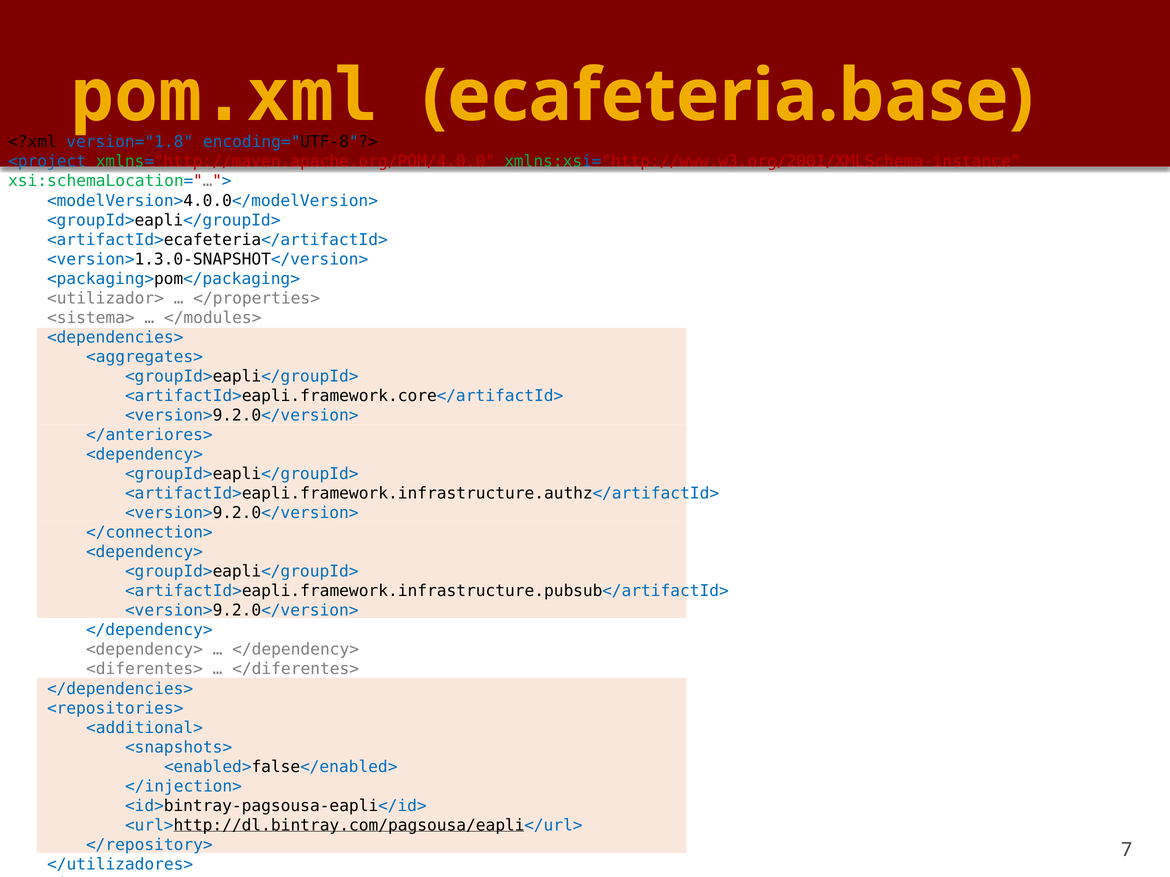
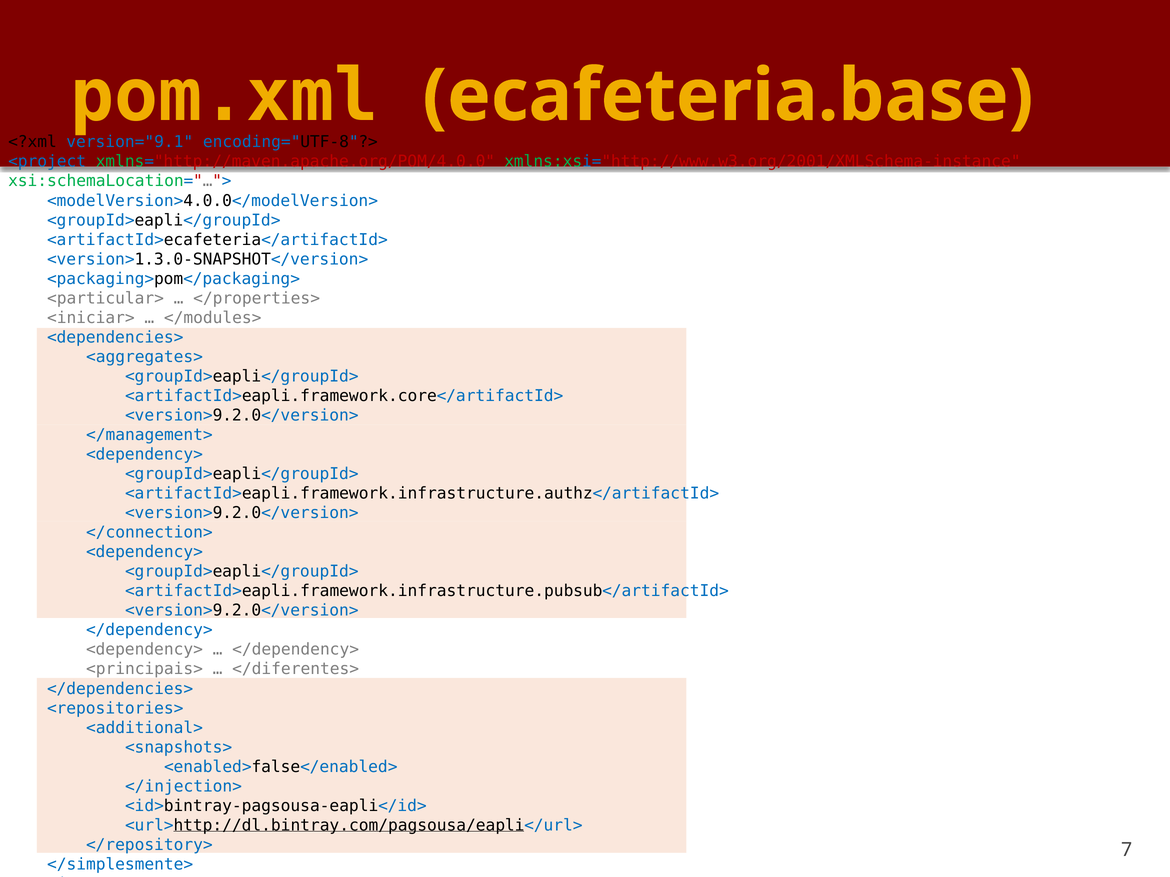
version="1.8: version="1.8 -> version="9.1 (130, 142)
<utilizador>: <utilizador> -> <particular> (106, 298)
<sistema>: <sistema> -> <iniciar> (91, 318)
</anteriores>: </anteriores> -> </management> (149, 435)
<diferentes>: <diferentes> -> <principais> (145, 670)
</utilizadores>: </utilizadores> -> </simplesmente> (120, 865)
